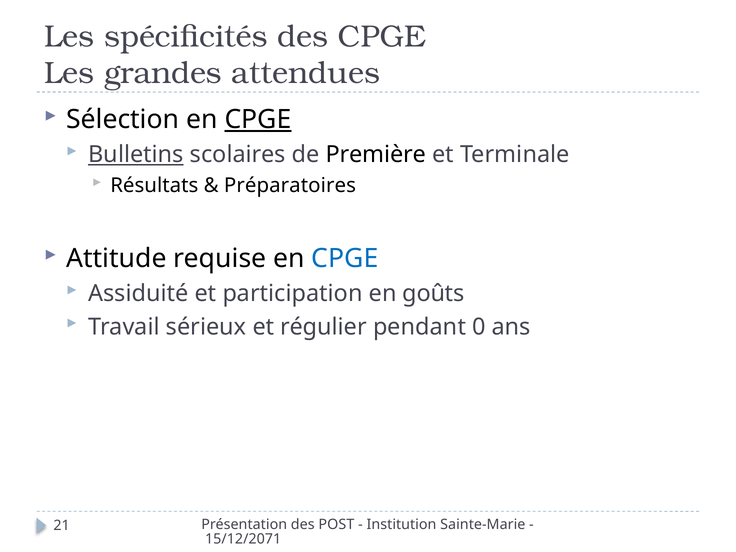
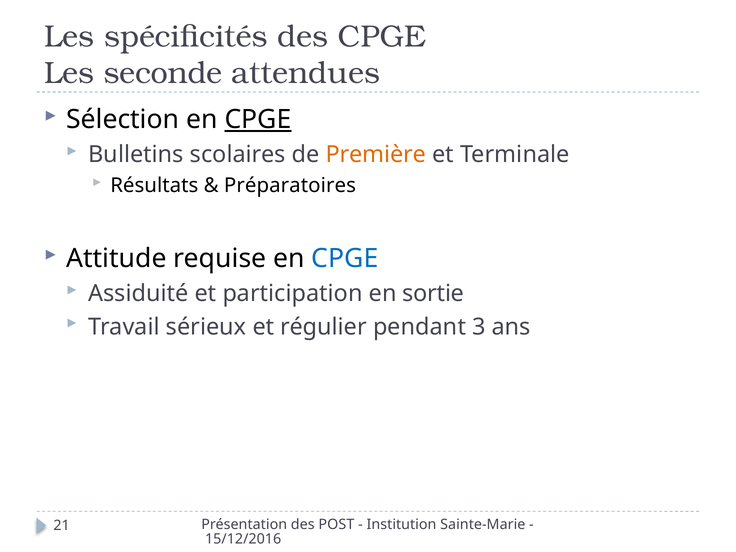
grandes: grandes -> seconde (163, 73)
Bulletins underline: present -> none (136, 154)
Première colour: black -> orange (376, 154)
goûts: goûts -> sortie (433, 293)
0: 0 -> 3 (479, 327)
15/12/2071: 15/12/2071 -> 15/12/2016 (243, 539)
